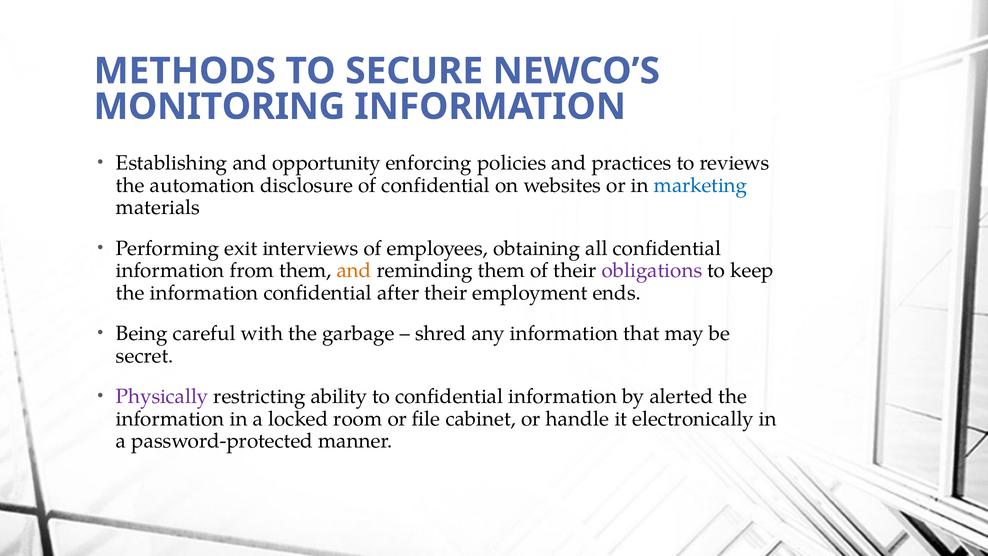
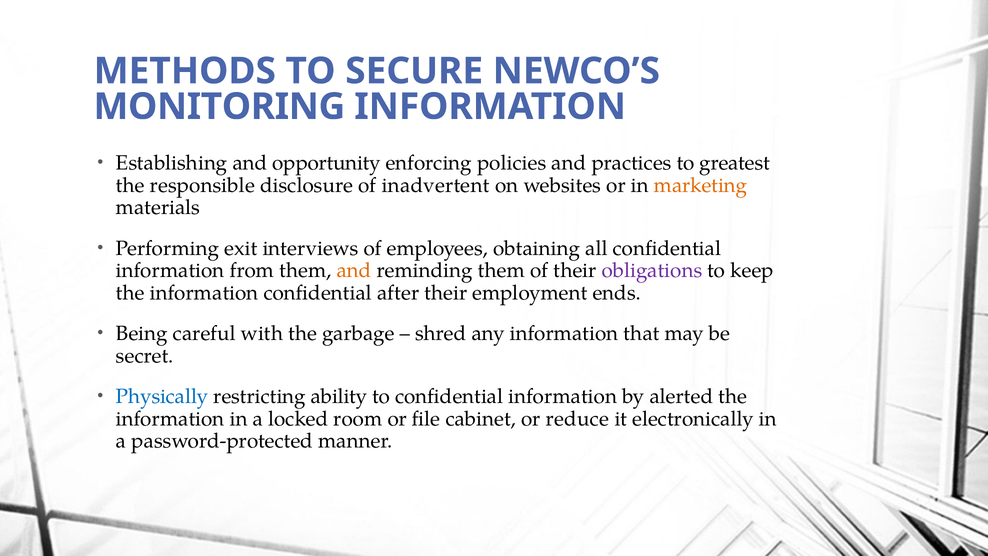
reviews: reviews -> greatest (735, 163)
automation: automation -> responsible (202, 185)
of confidential: confidential -> inadvertent (436, 185)
marketing colour: blue -> orange (701, 185)
Physically colour: purple -> blue (162, 396)
handle: handle -> reduce (577, 419)
